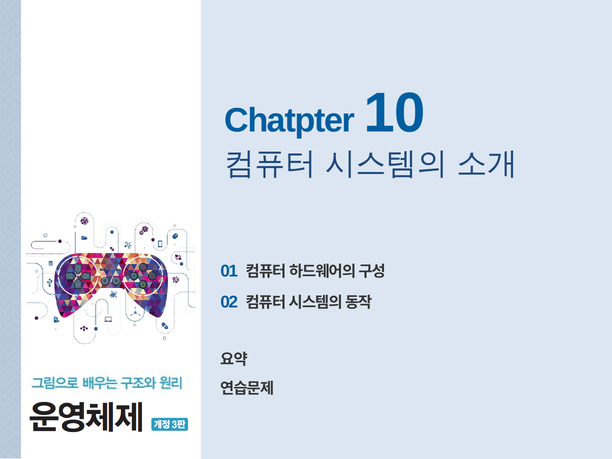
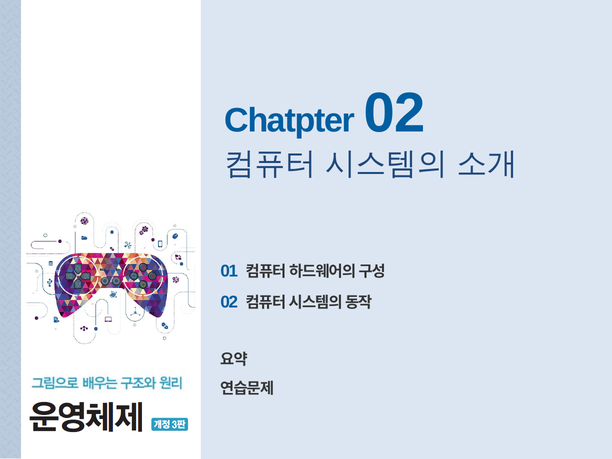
Chatpter 10: 10 -> 02 (395, 113)
